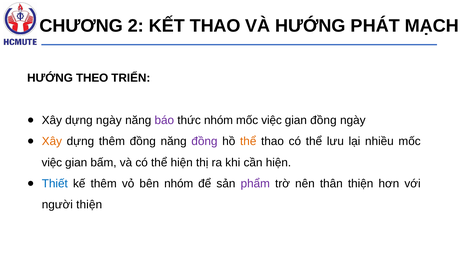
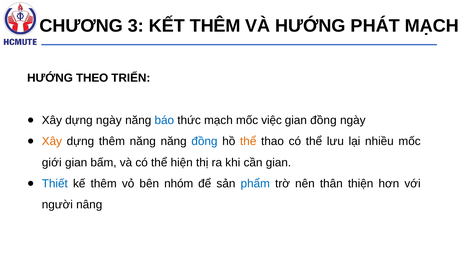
2: 2 -> 3 (136, 26)
KẾT THAO: THAO -> THÊM (215, 26)
báo colour: purple -> blue (164, 120)
thức nhóm: nhóm -> mạch (218, 120)
thêm đồng: đồng -> năng (143, 141)
đồng colour: purple -> blue (204, 141)
việc: việc -> giới (52, 162)
cần hiện: hiện -> gian (278, 162)
phẩm colour: purple -> blue (255, 184)
người thiện: thiện -> nâng (89, 205)
